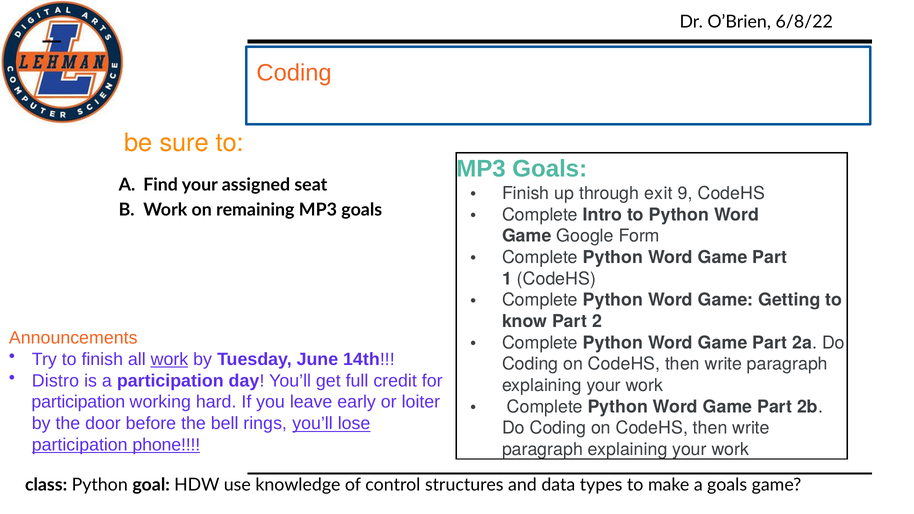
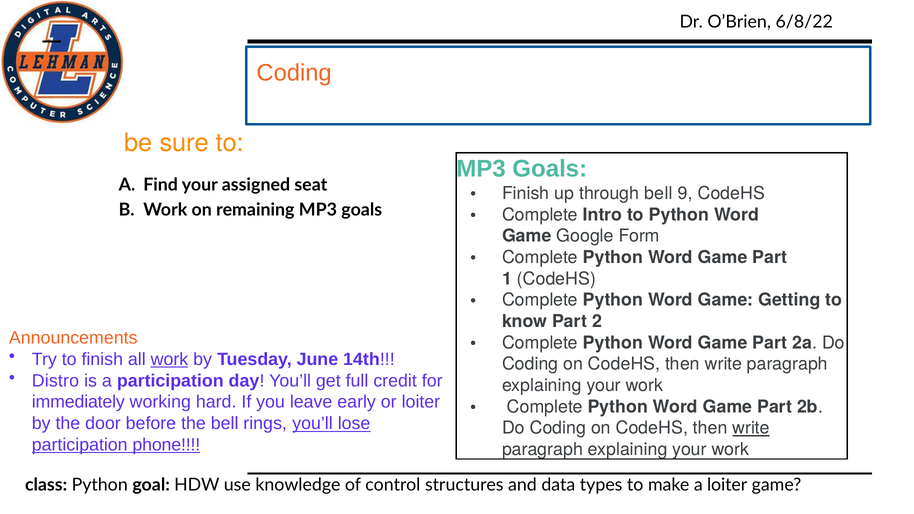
through exit: exit -> bell (658, 194)
participation: participation -> immediately (78, 402)
write underline: none -> present (751, 428)
a goals: goals -> loiter (727, 485)
